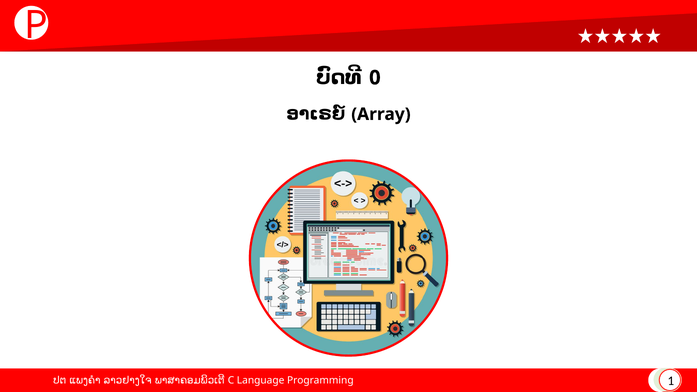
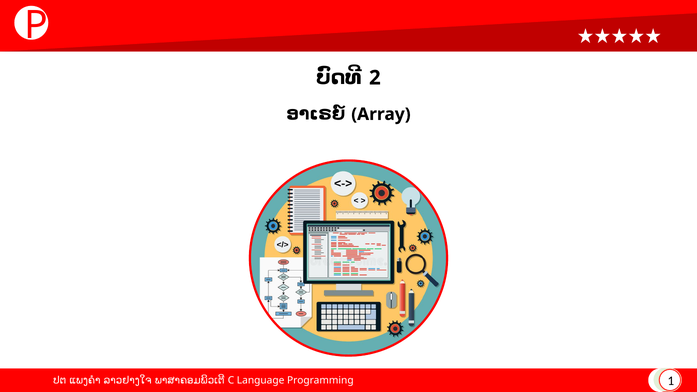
0: 0 -> 2 (375, 78)
